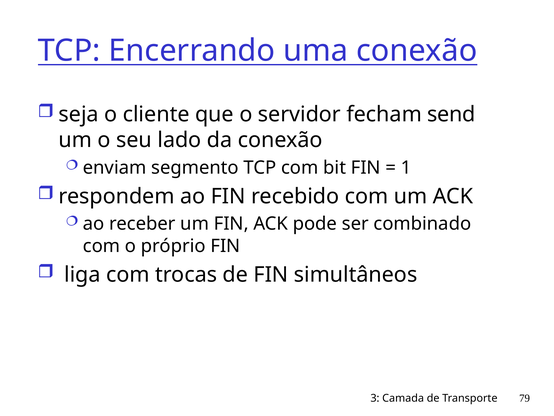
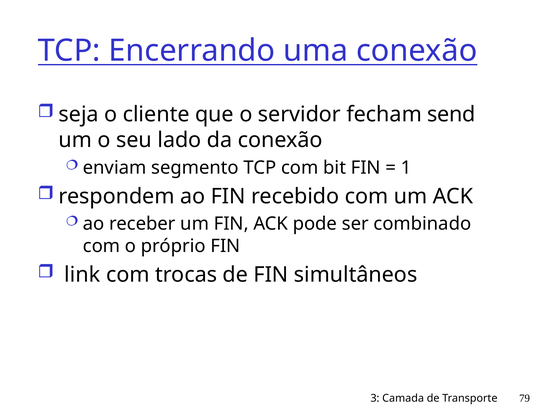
liga: liga -> link (82, 274)
